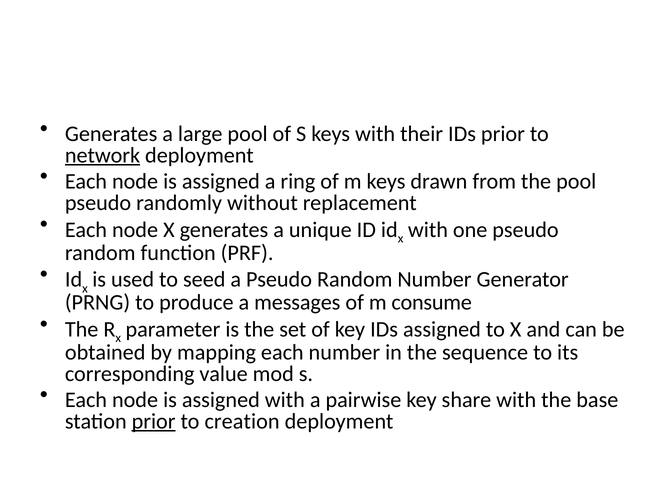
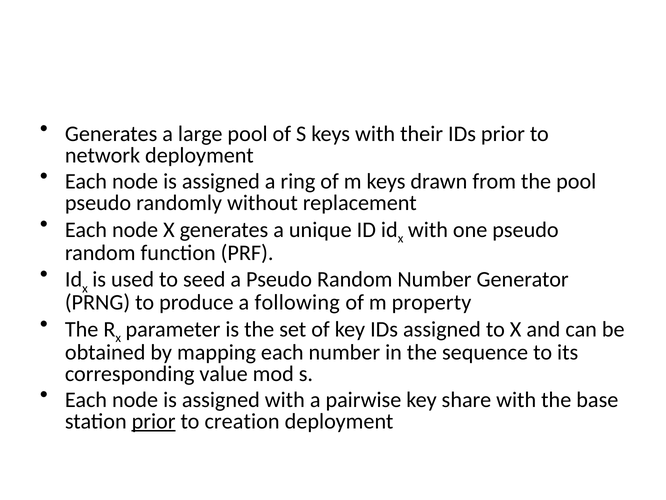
network underline: present -> none (103, 155)
messages: messages -> following (297, 302)
consume: consume -> property (431, 302)
